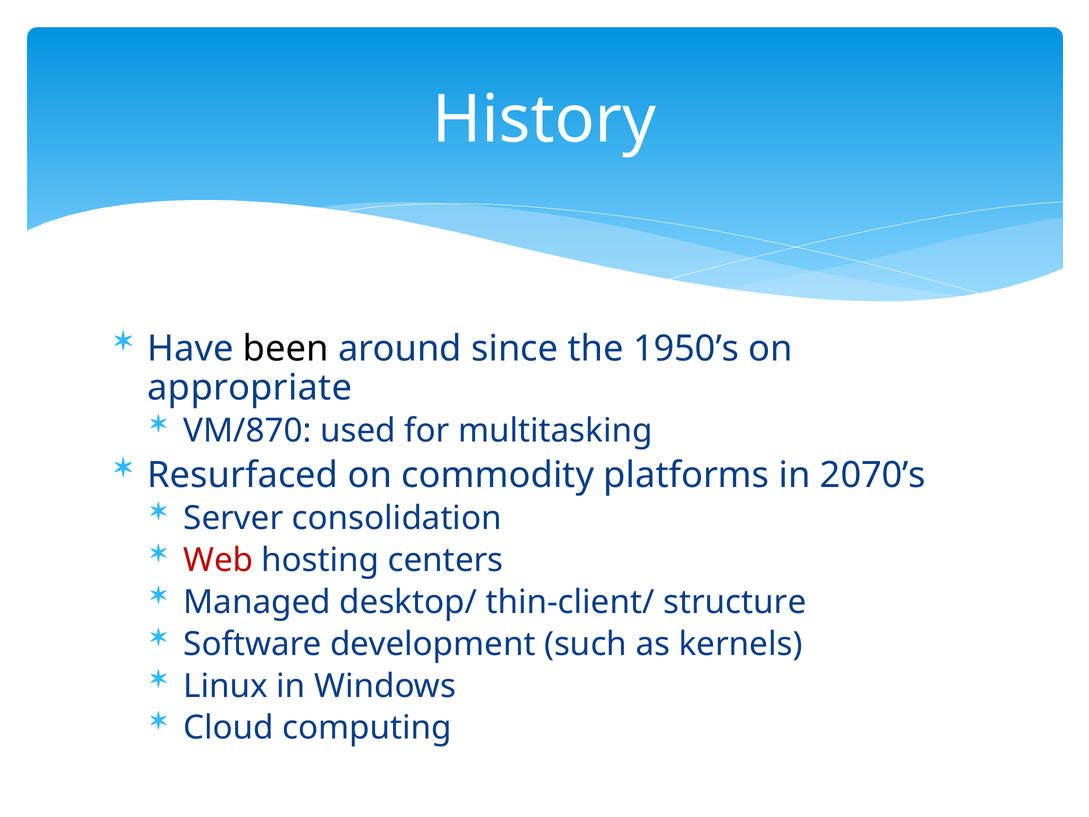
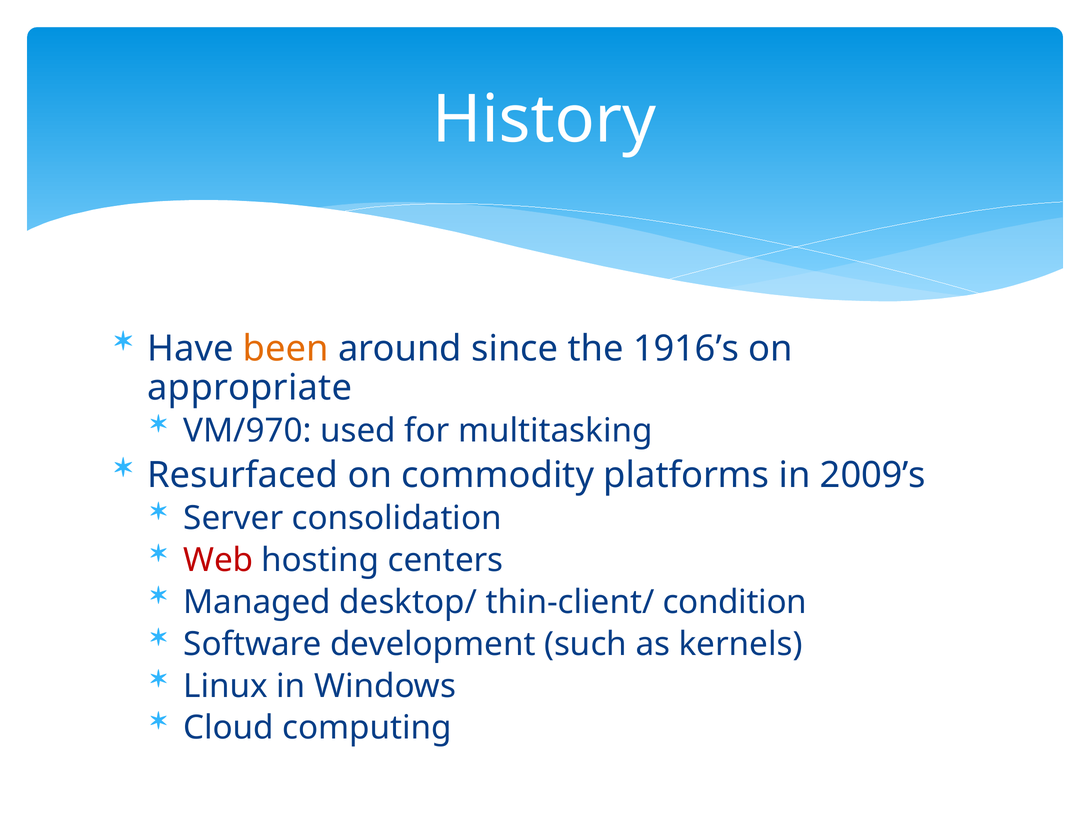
been colour: black -> orange (286, 348)
1950’s: 1950’s -> 1916’s (686, 348)
VM/870: VM/870 -> VM/970 (247, 431)
2070’s: 2070’s -> 2009’s (873, 475)
structure: structure -> condition (735, 602)
